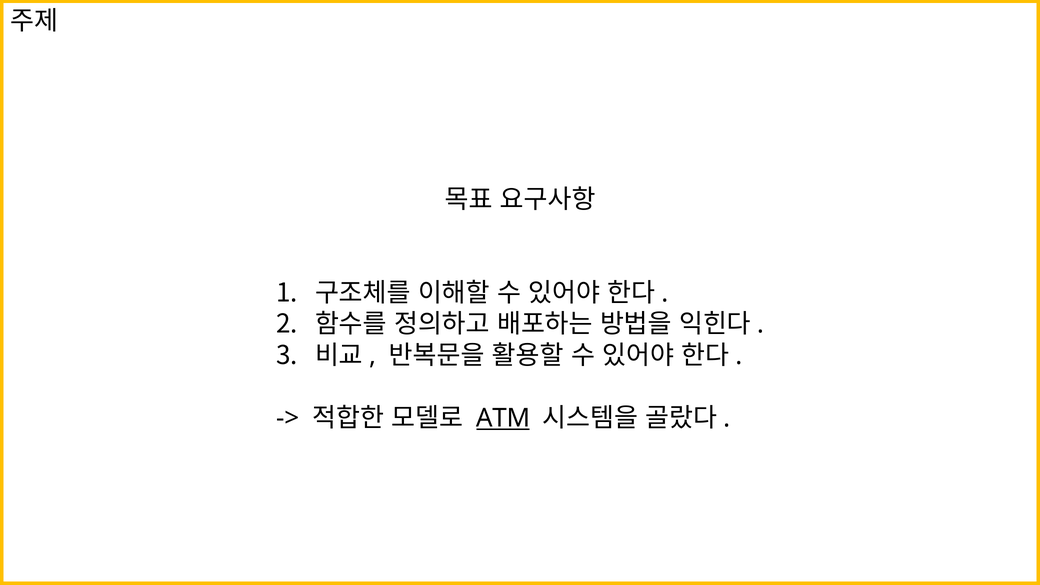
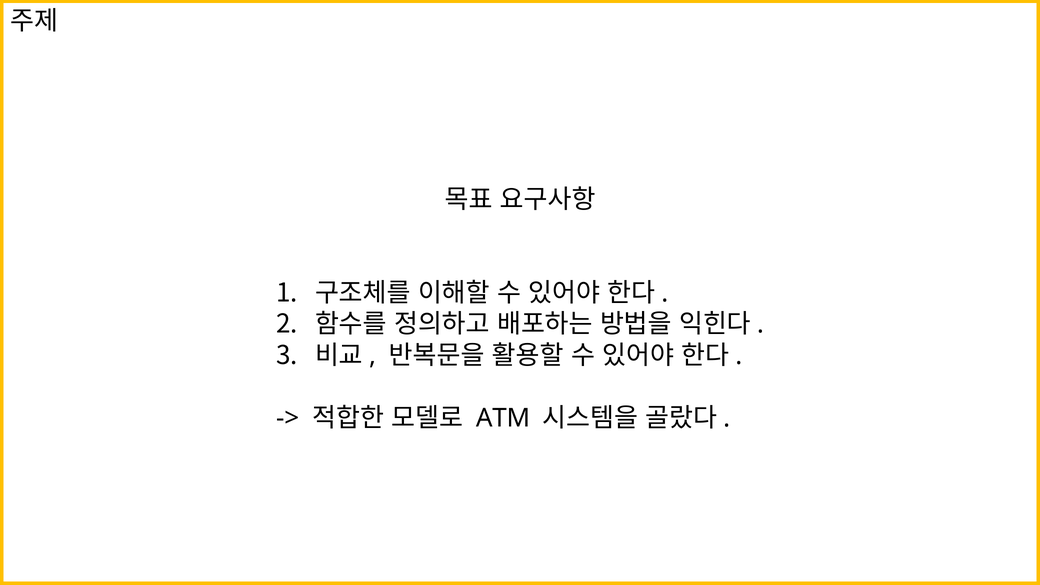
ATM underline: present -> none (503, 418)
